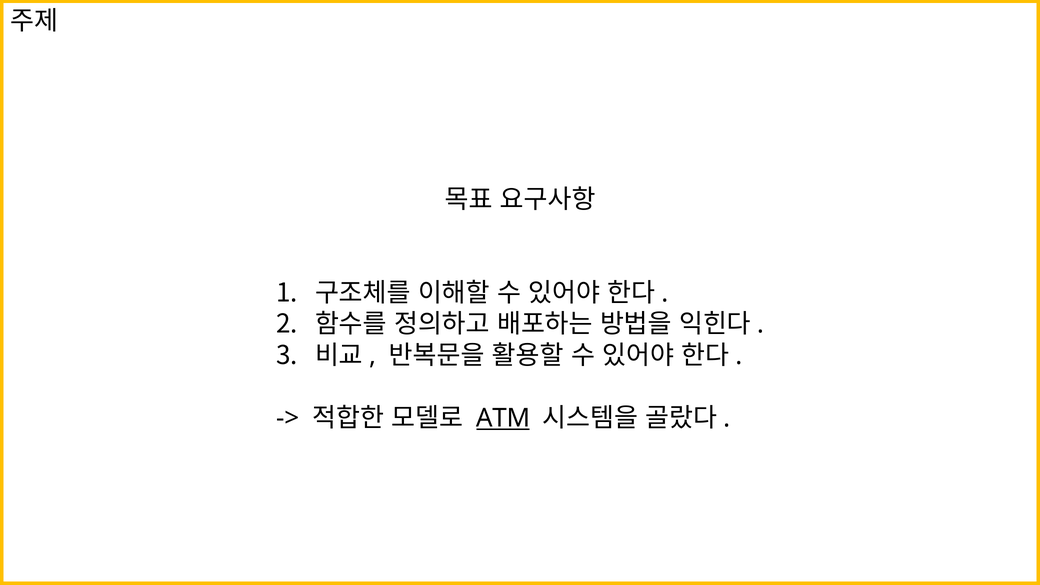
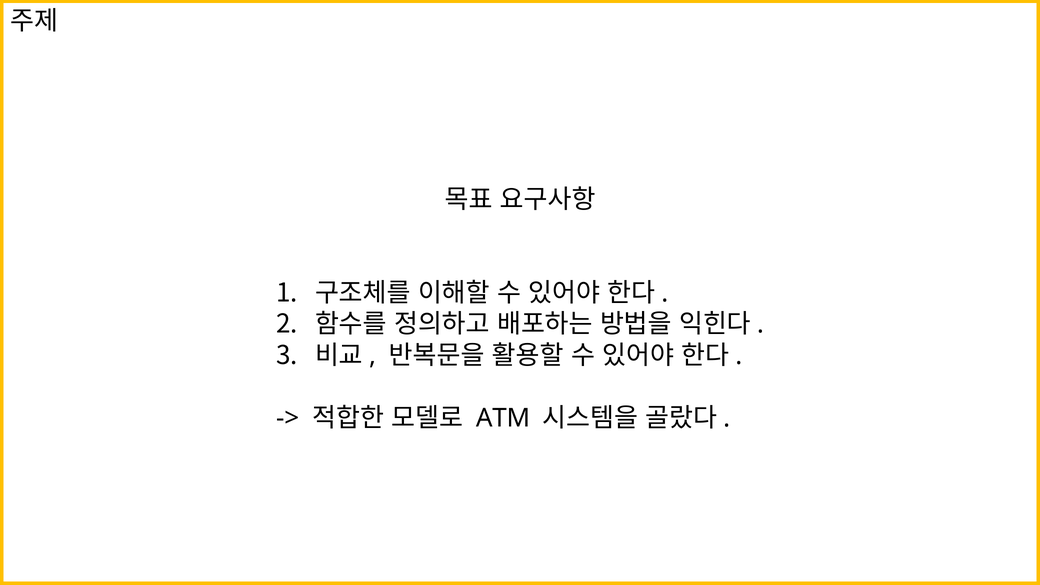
ATM underline: present -> none (503, 418)
